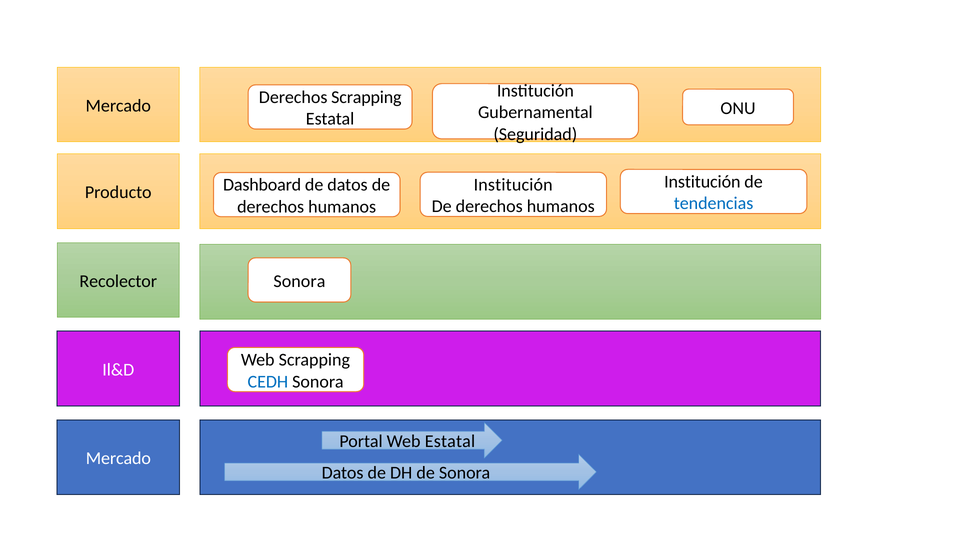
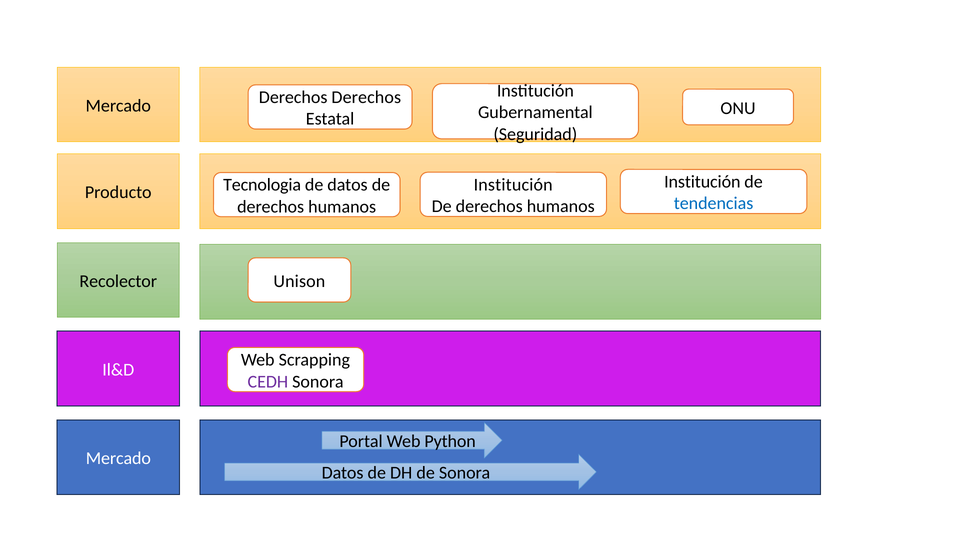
Derechos Scrapping: Scrapping -> Derechos (366, 97)
Dashboard: Dashboard -> Tecnologia (262, 185)
Sonora: Sonora -> Unison (299, 281)
CEDH colour: blue -> purple (268, 382)
Web Estatal: Estatal -> Python (450, 442)
